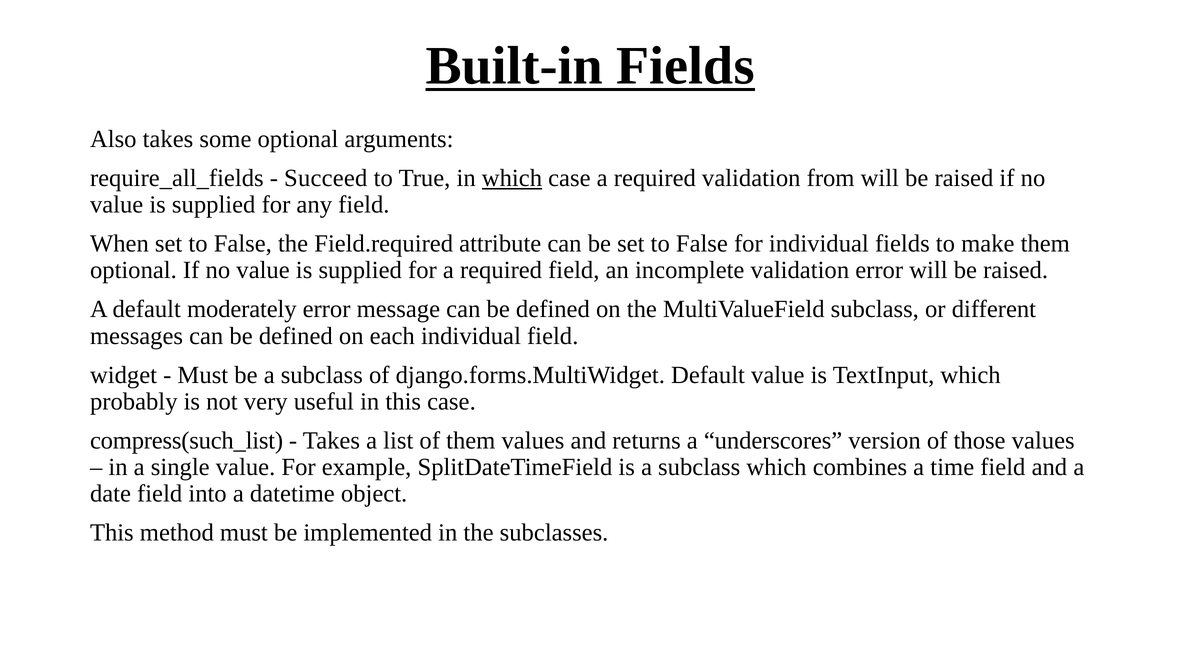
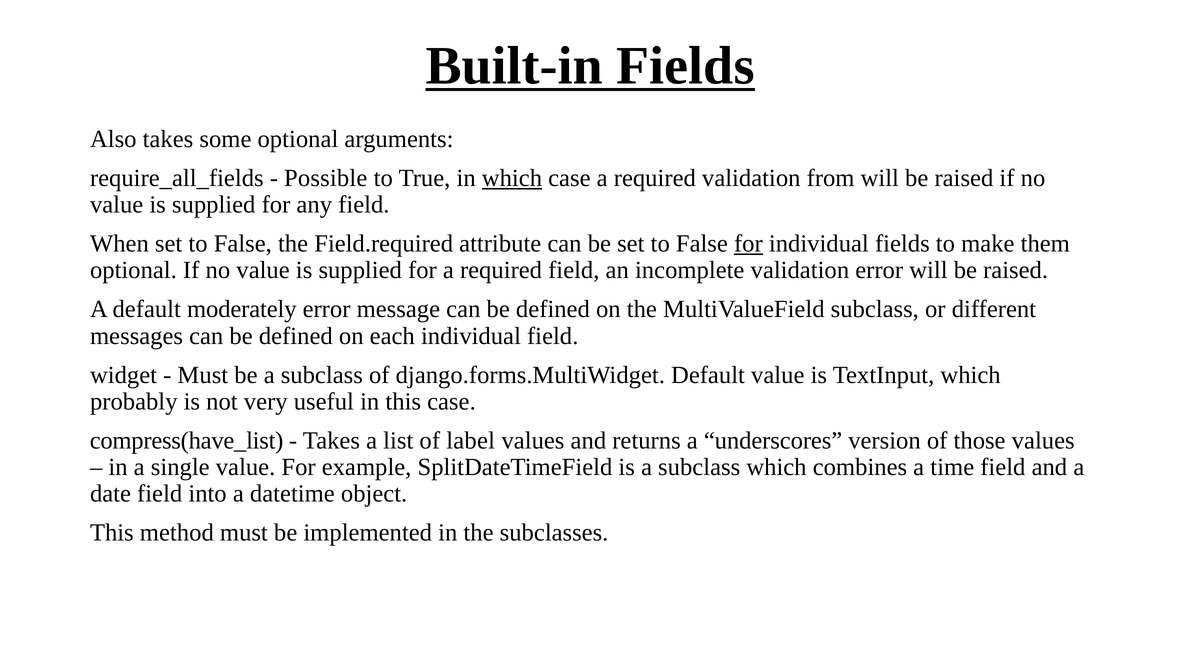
Succeed: Succeed -> Possible (326, 178)
for underline: none -> present (748, 243)
compress(such_list: compress(such_list -> compress(have_list (187, 440)
of them: them -> label (471, 440)
